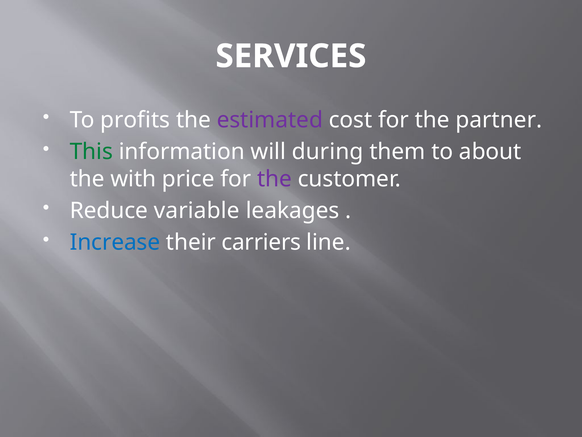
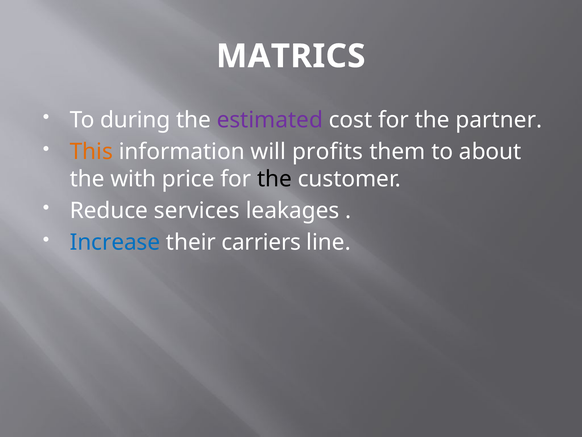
SERVICES: SERVICES -> MATRICS (291, 56)
profits: profits -> during (135, 120)
This colour: green -> orange (91, 152)
during: during -> profits (328, 152)
the colour: purple -> black (274, 179)
variable: variable -> services (197, 210)
